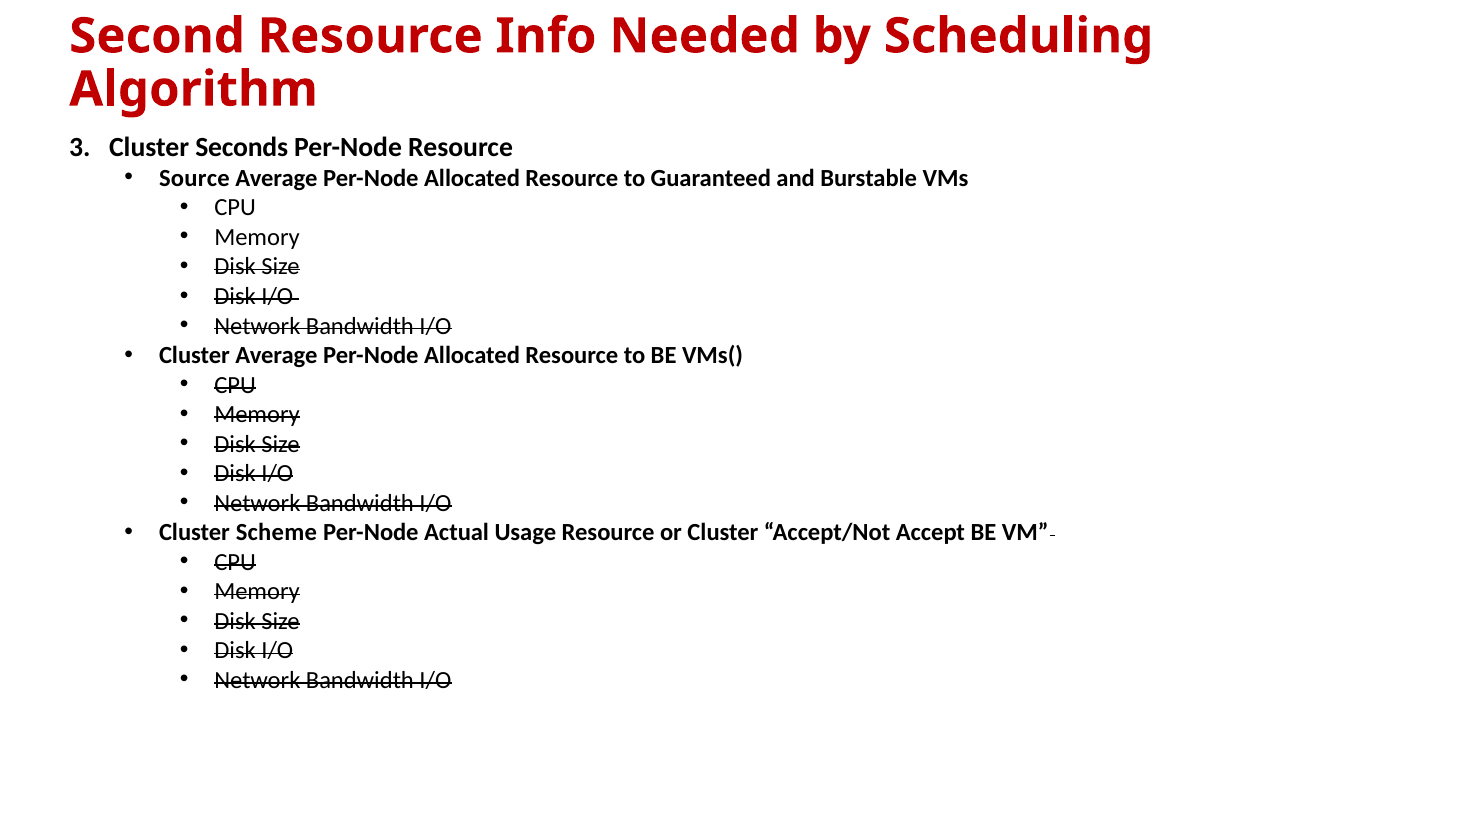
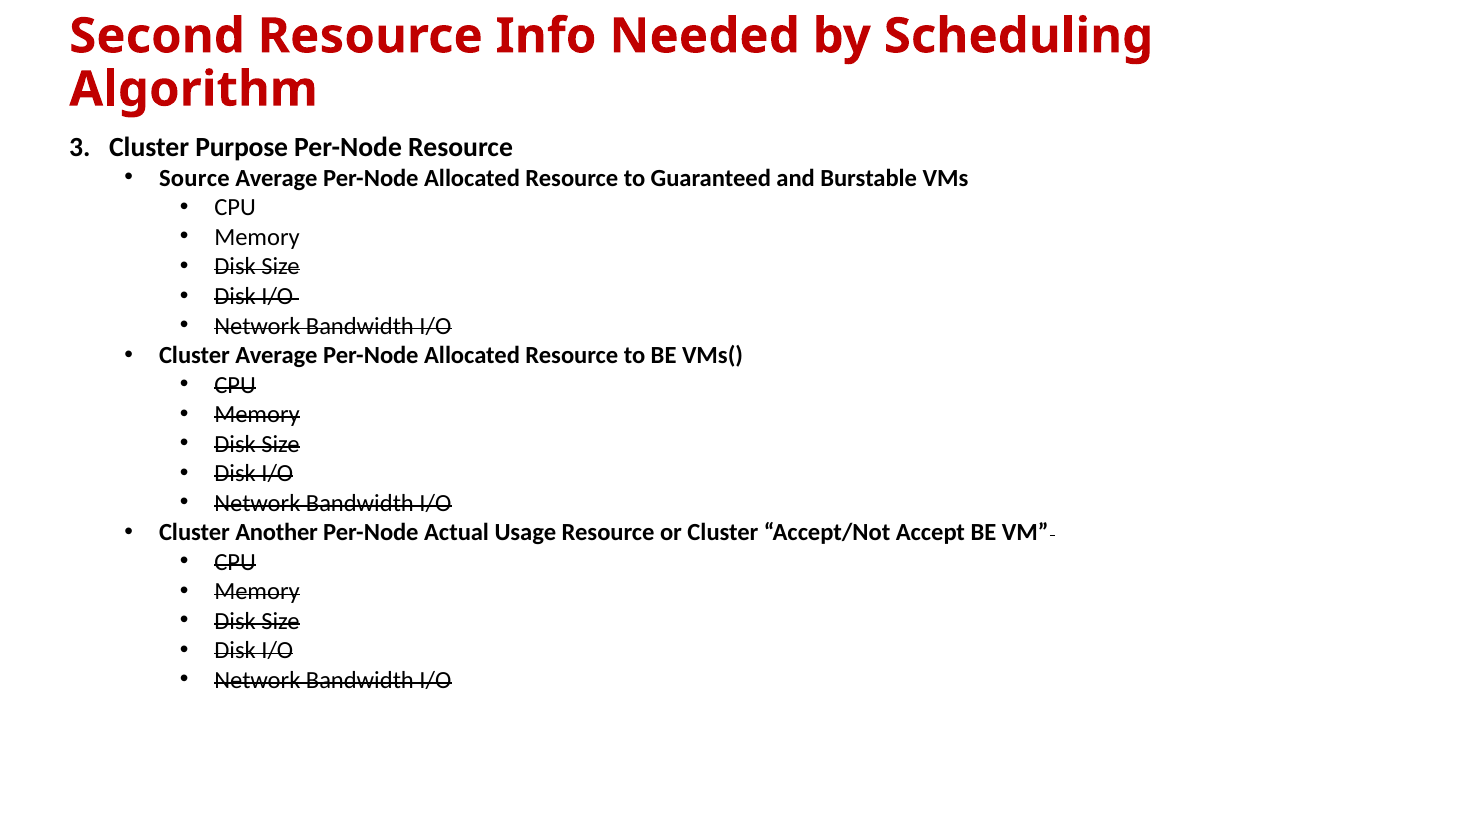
Seconds: Seconds -> Purpose (242, 147)
Scheme: Scheme -> Another (277, 532)
